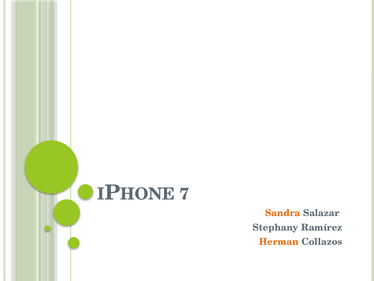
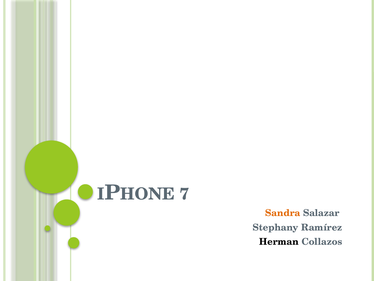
Herman colour: orange -> black (279, 241)
